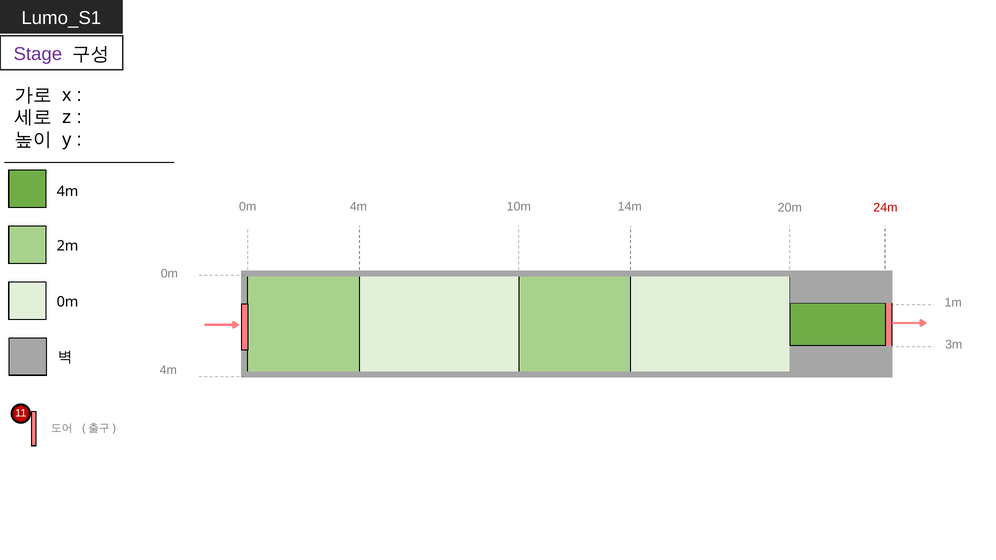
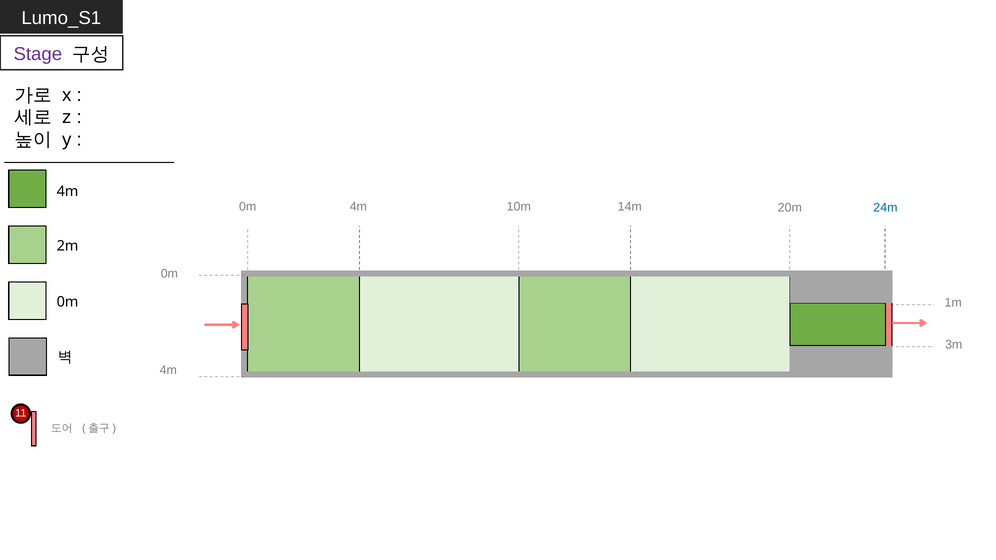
24m colour: red -> blue (885, 208)
